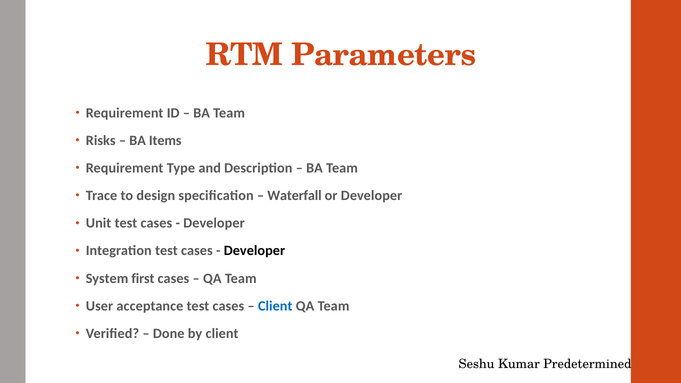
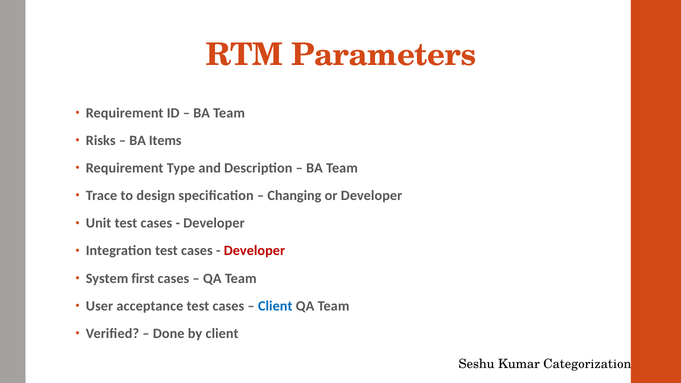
Waterfall: Waterfall -> Changing (294, 196)
Developer colour: black -> red (254, 251)
Predetermined: Predetermined -> Categorization (587, 364)
